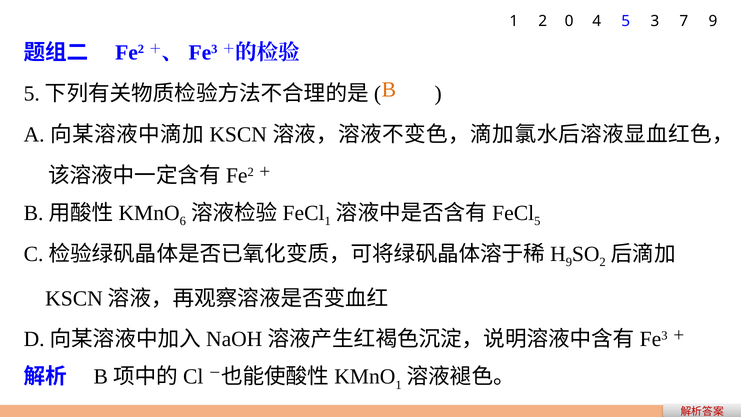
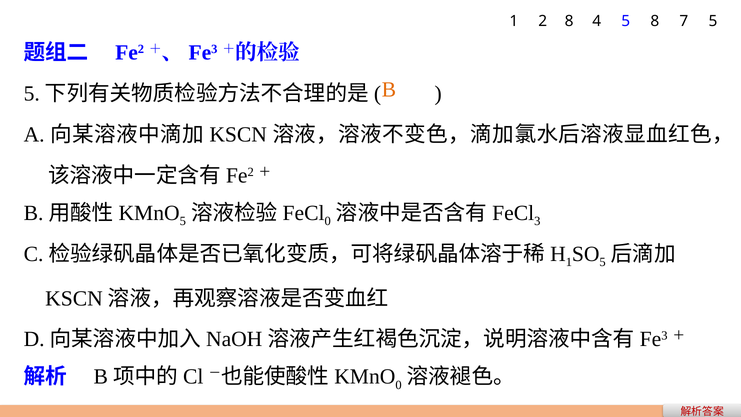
2 0: 0 -> 8 (569, 21)
5 3: 3 -> 8 (655, 21)
7 9: 9 -> 5 (713, 21)
6: 6 -> 5 (183, 221)
1: 1 -> 0 (328, 221)
5: 5 -> 3 (537, 221)
9: 9 -> 1 (569, 262)
2: 2 -> 5 (603, 262)
1: 1 -> 0 (399, 385)
